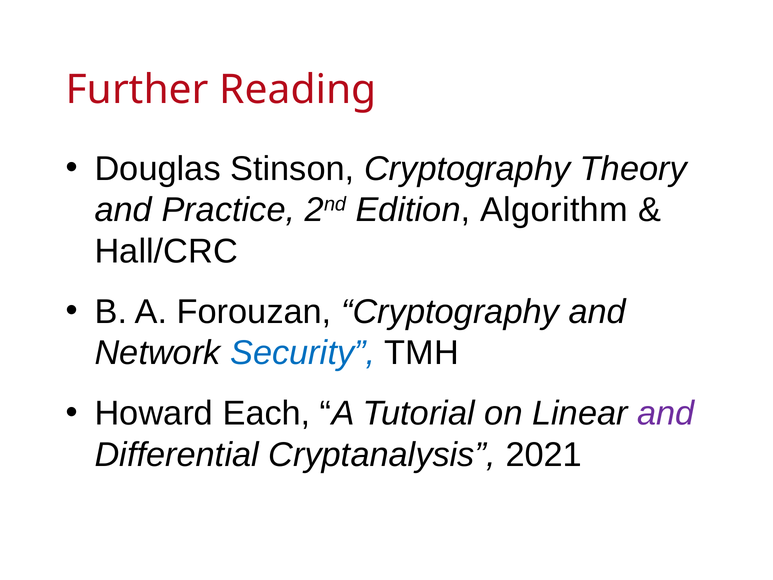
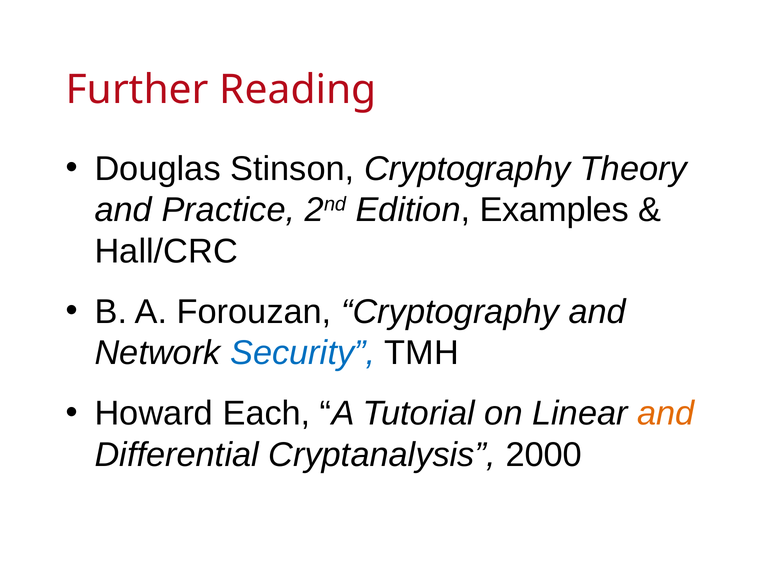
Algorithm: Algorithm -> Examples (554, 210)
and colour: purple -> orange (666, 413)
2021: 2021 -> 2000 (544, 455)
